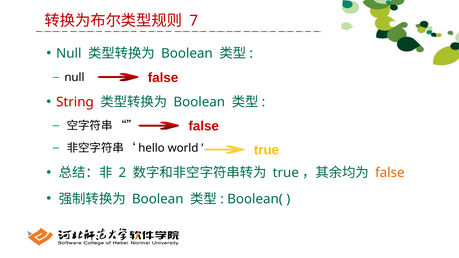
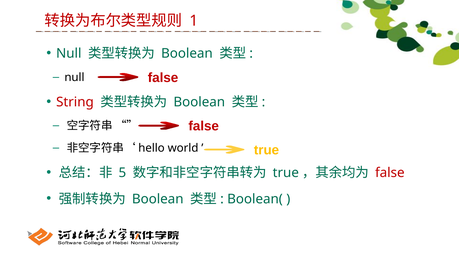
7: 7 -> 1 (194, 21)
2: 2 -> 5 (122, 173)
false colour: orange -> red (390, 173)
